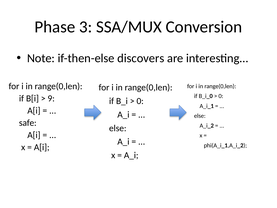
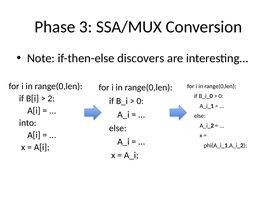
9: 9 -> 2 (51, 98)
safe: safe -> into (28, 123)
